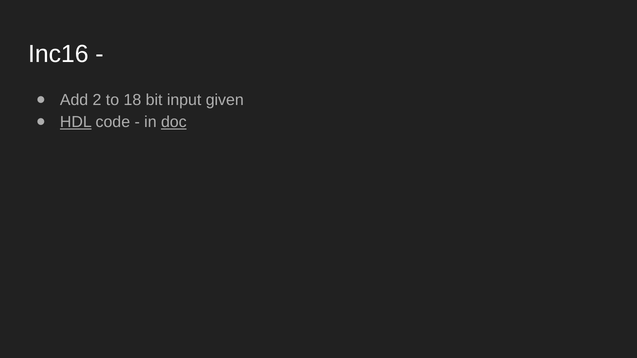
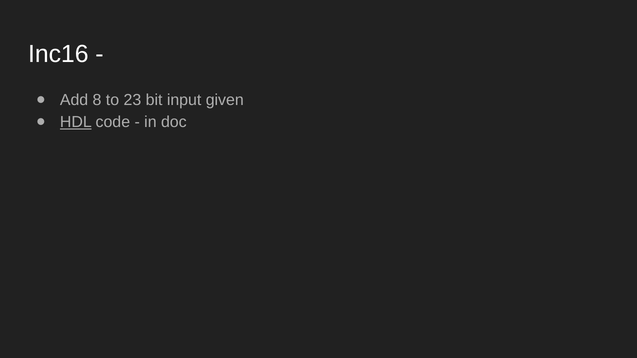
2: 2 -> 8 (97, 100)
18: 18 -> 23 (132, 100)
doc underline: present -> none (174, 122)
